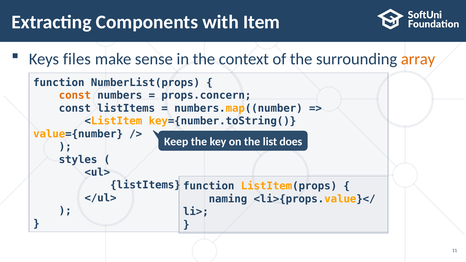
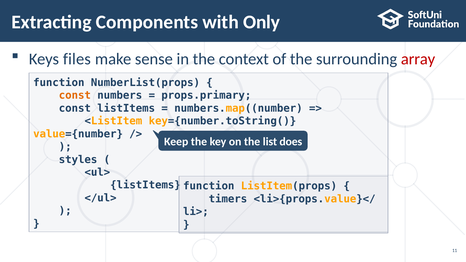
Item: Item -> Only (262, 22)
array colour: orange -> red (418, 59)
props.concern: props.concern -> props.primary (206, 96)
naming: naming -> timers (228, 199)
